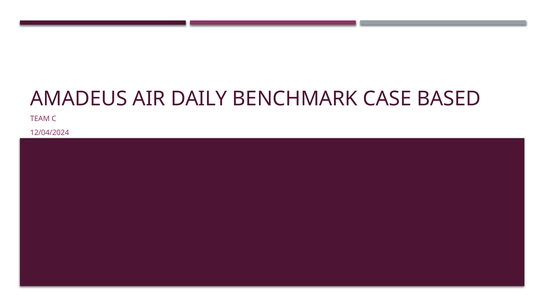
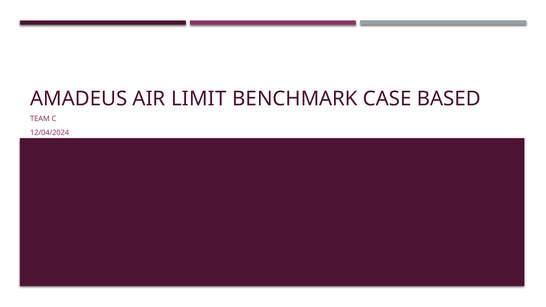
DAILY: DAILY -> LIMIT (199, 99)
